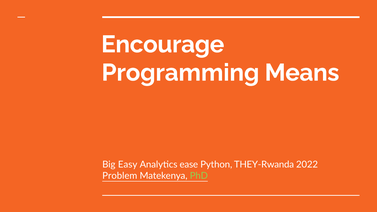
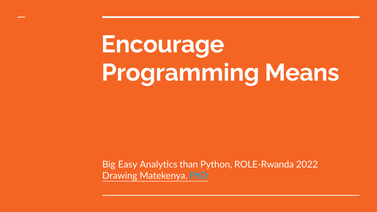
ease: ease -> than (189, 165)
THEY-Rwanda: THEY-Rwanda -> ROLE-Rwanda (264, 165)
Problem: Problem -> Drawing (120, 176)
PhD colour: light green -> light blue (199, 176)
